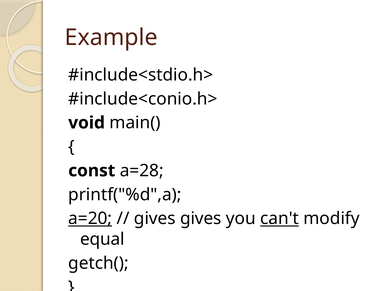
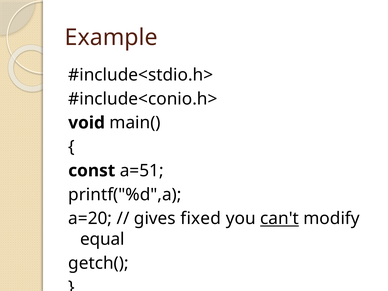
a=28: a=28 -> a=51 (142, 171)
a=20 underline: present -> none (90, 219)
gives gives: gives -> fixed (201, 219)
